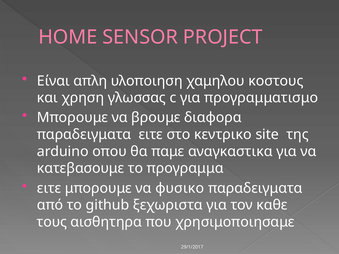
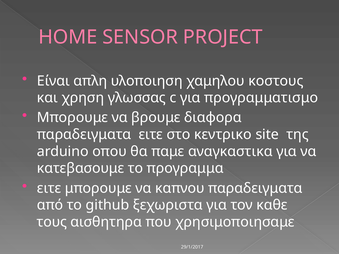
φυσικο: φυσικο -> καπνου (180, 188)
